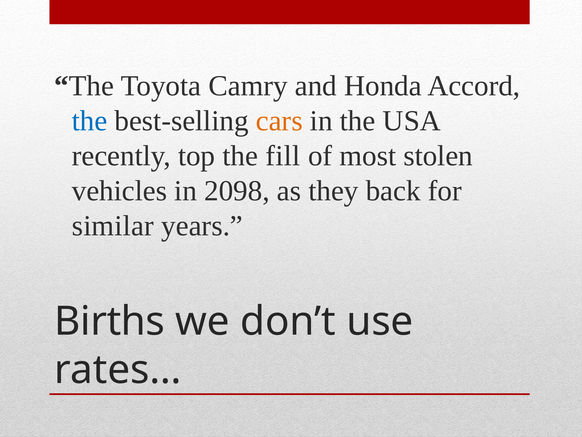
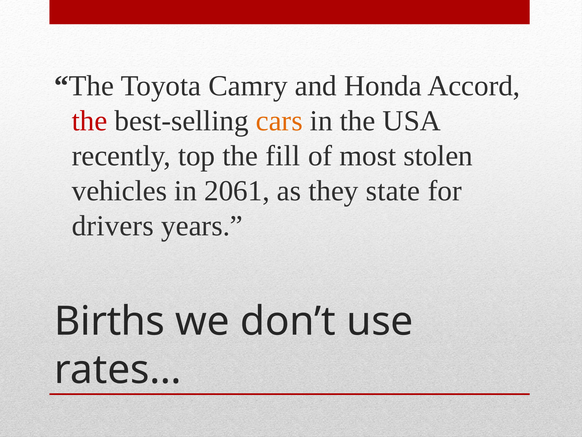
the colour: blue -> red (90, 121)
2098: 2098 -> 2061 (237, 191)
back: back -> state (393, 191)
similar: similar -> drivers (113, 226)
